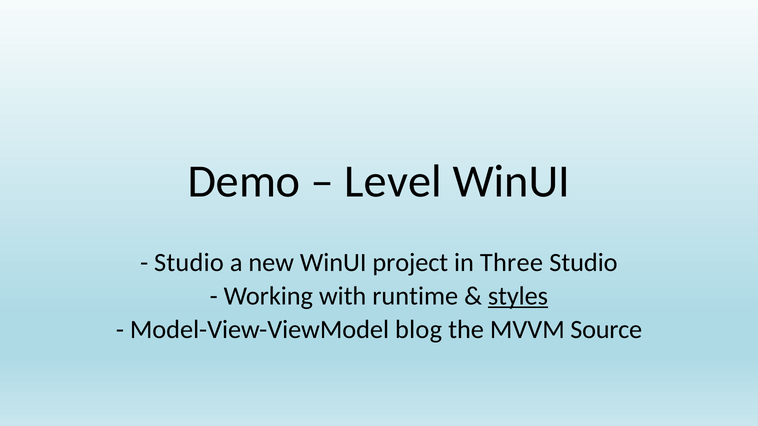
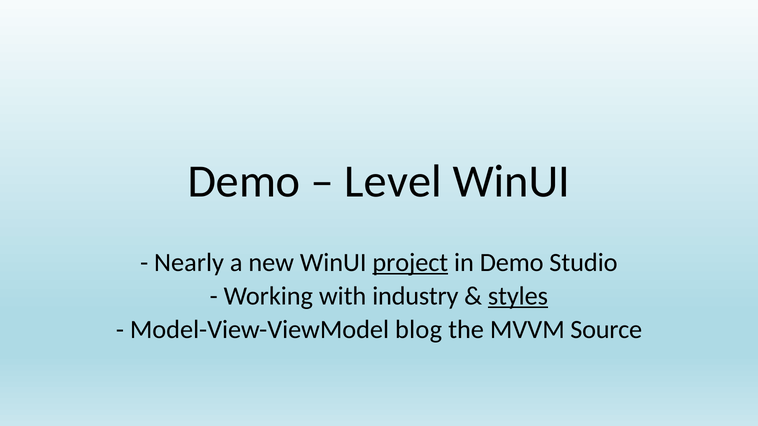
Studio: Studio -> Nearly (189, 263)
project underline: none -> present (410, 263)
in Three: Three -> Demo (512, 263)
runtime: runtime -> industry (415, 296)
